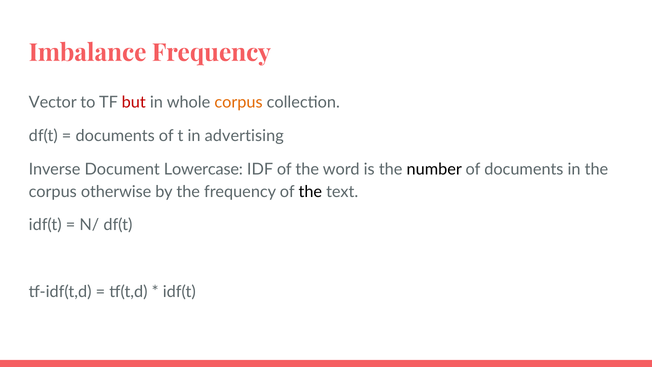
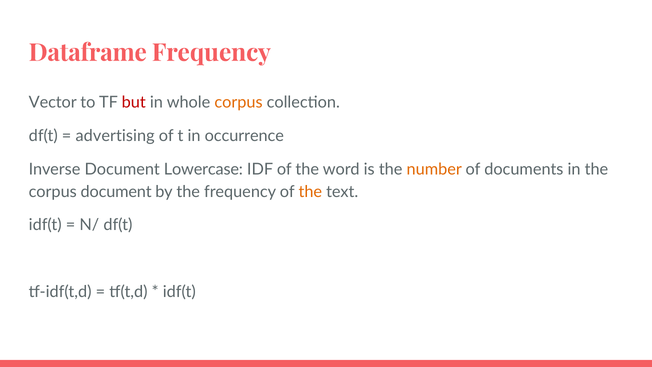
Imbalance: Imbalance -> Dataframe (88, 53)
documents: documents -> advertising (115, 136)
advertising: advertising -> occurrence (244, 136)
number colour: black -> orange (434, 169)
corpus otherwise: otherwise -> document (116, 192)
the colour: black -> orange (310, 192)
